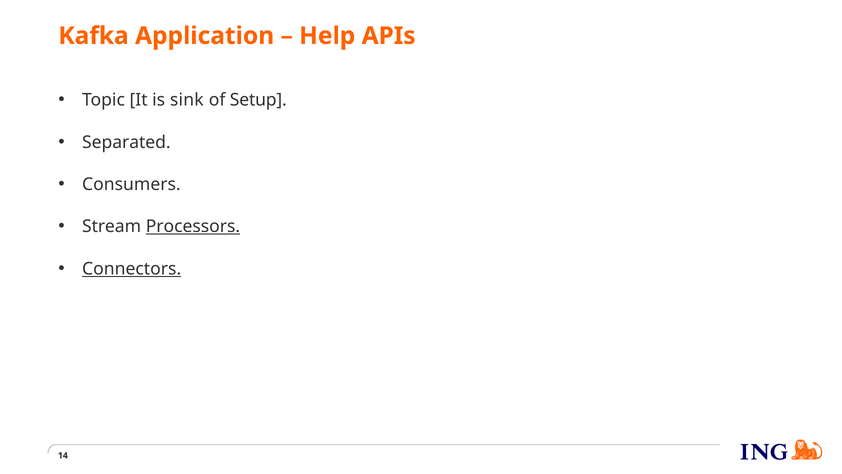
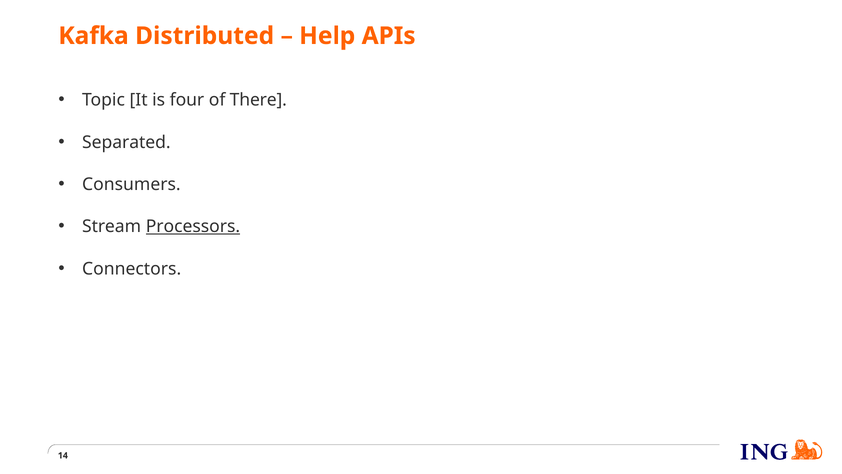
Application: Application -> Distributed (205, 36)
sink: sink -> four (187, 100)
Setup: Setup -> There (258, 100)
Connectors underline: present -> none (132, 269)
